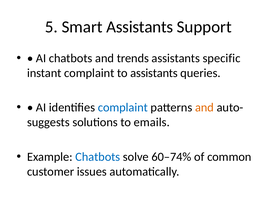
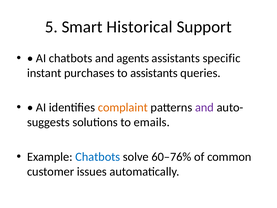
Smart Assistants: Assistants -> Historical (140, 27)
trends: trends -> agents (133, 58)
instant complaint: complaint -> purchases (89, 73)
complaint colour: blue -> orange (123, 107)
and colour: orange -> purple (204, 107)
60–74%: 60–74% -> 60–76% (171, 157)
